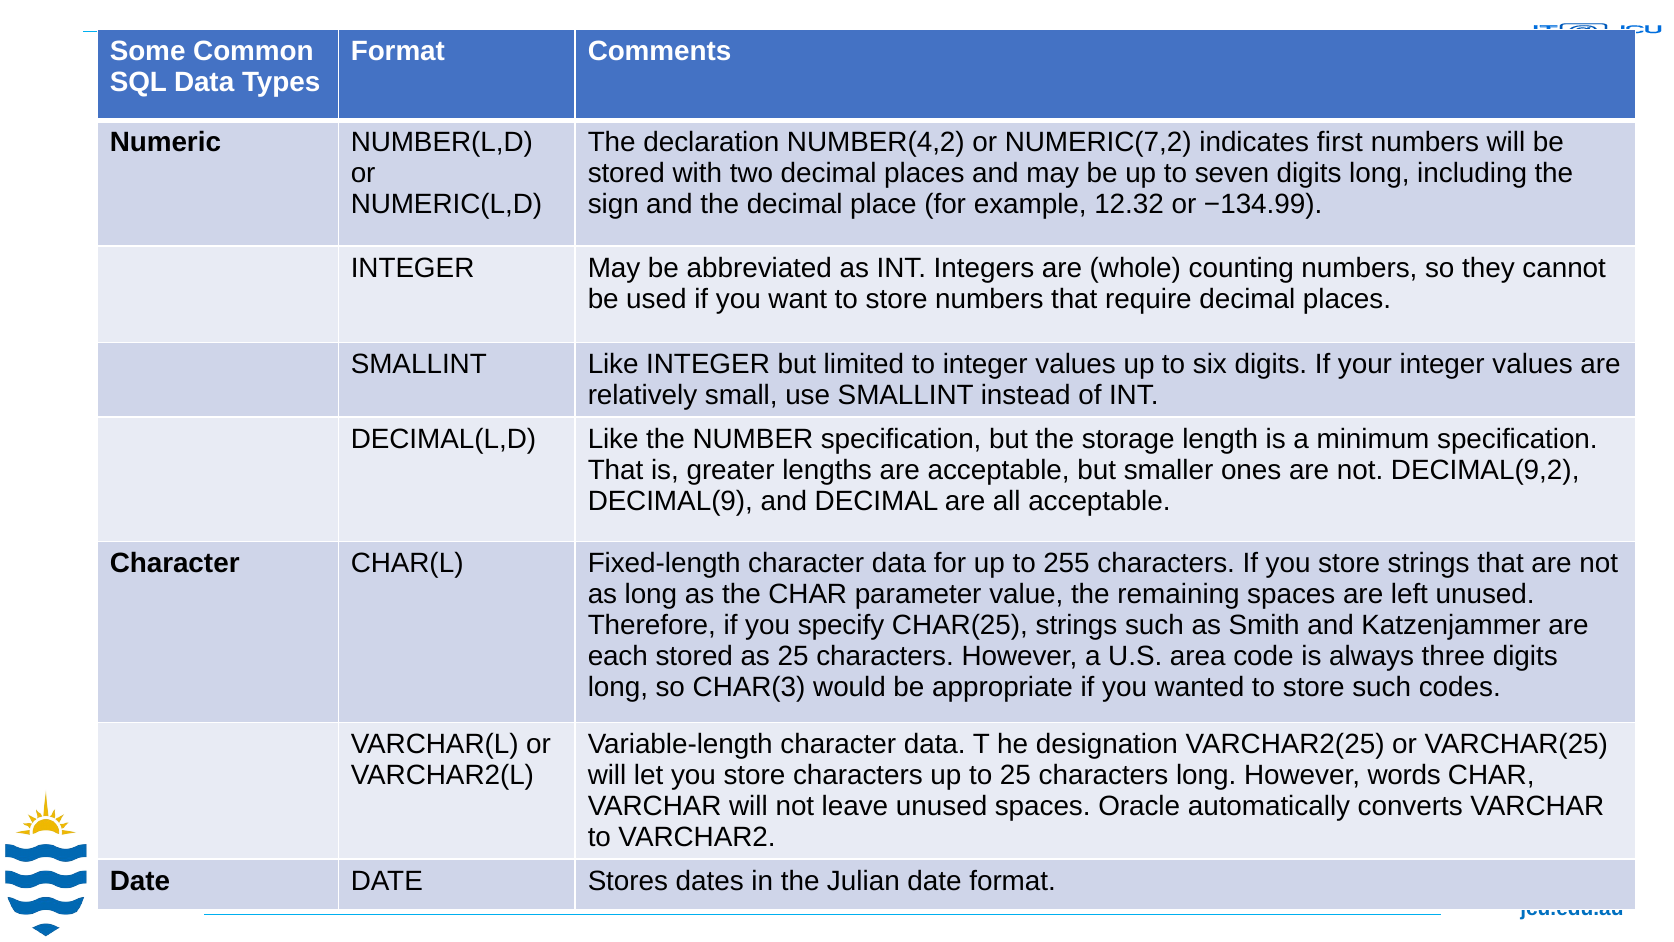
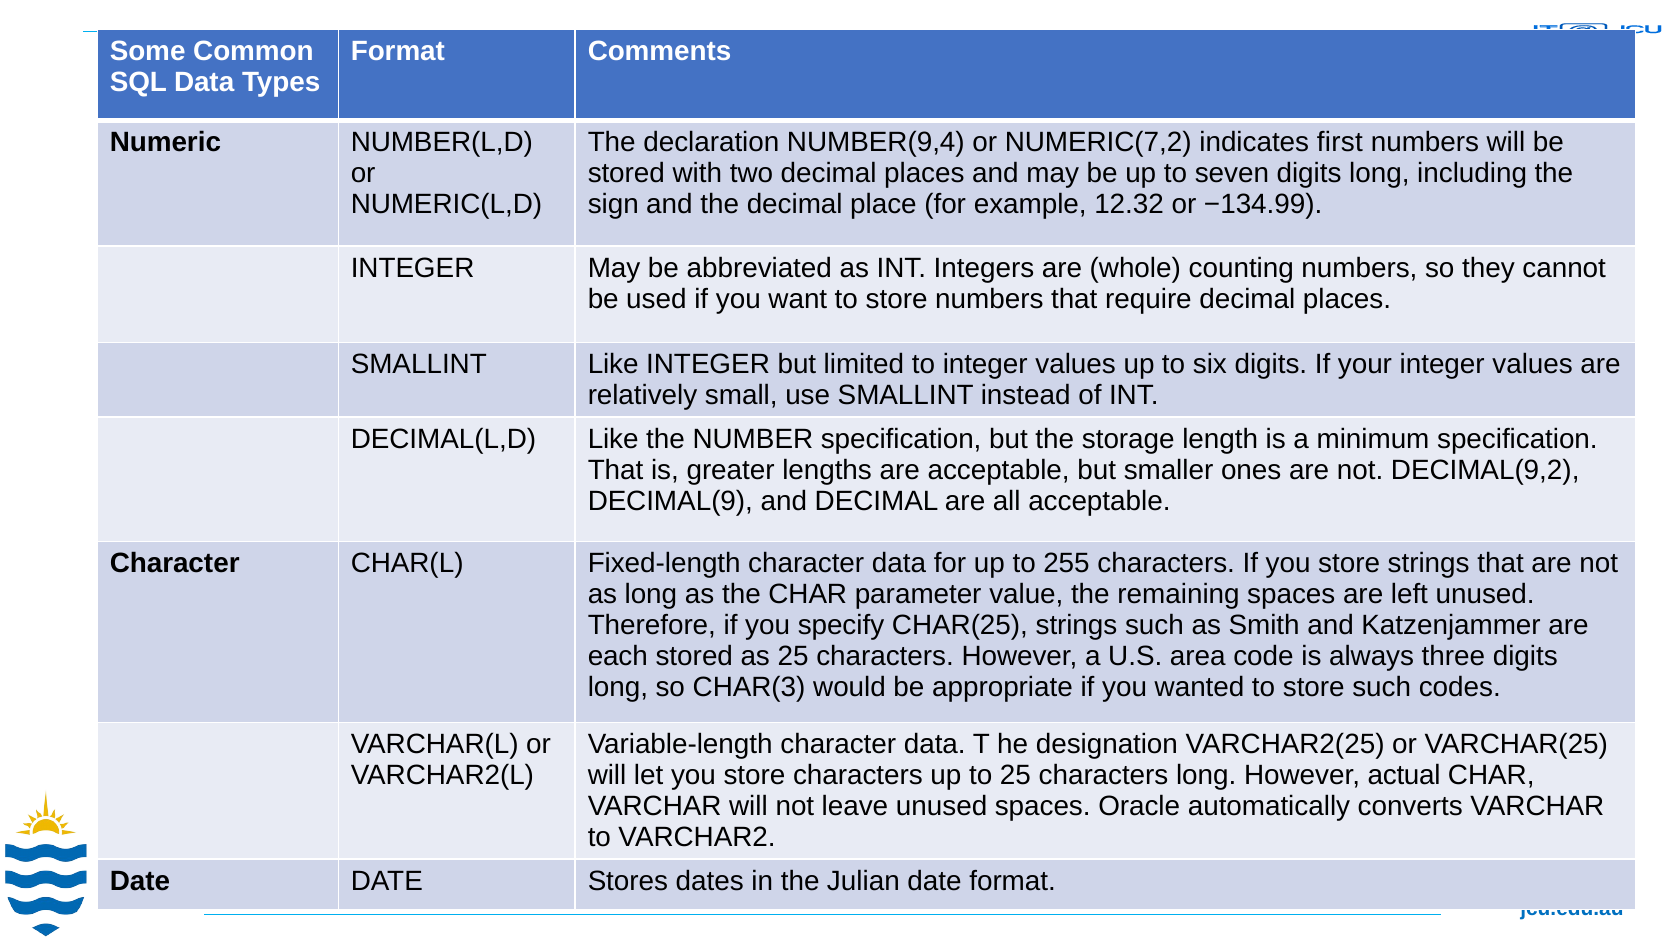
NUMBER(4,2: NUMBER(4,2 -> NUMBER(9,4 (876, 143)
words: words -> actual (1404, 775)
